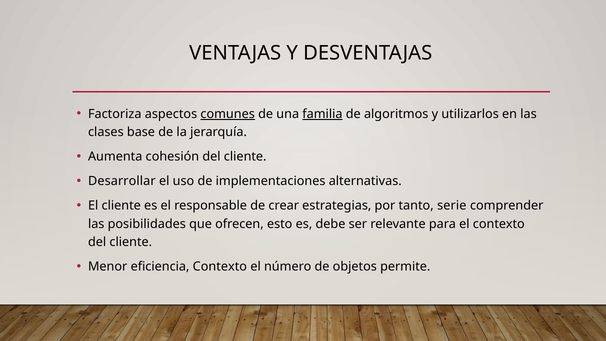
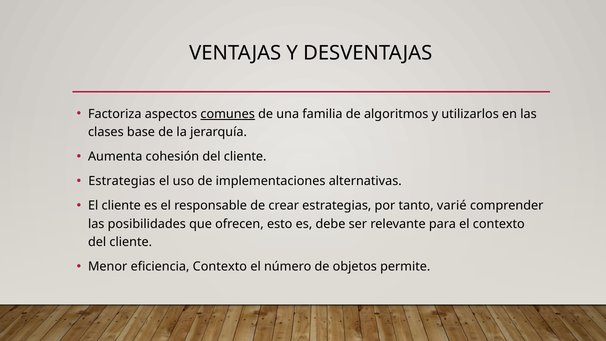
familia underline: present -> none (322, 114)
Desarrollar: Desarrollar -> Estrategias (122, 181)
serie: serie -> varié (452, 206)
